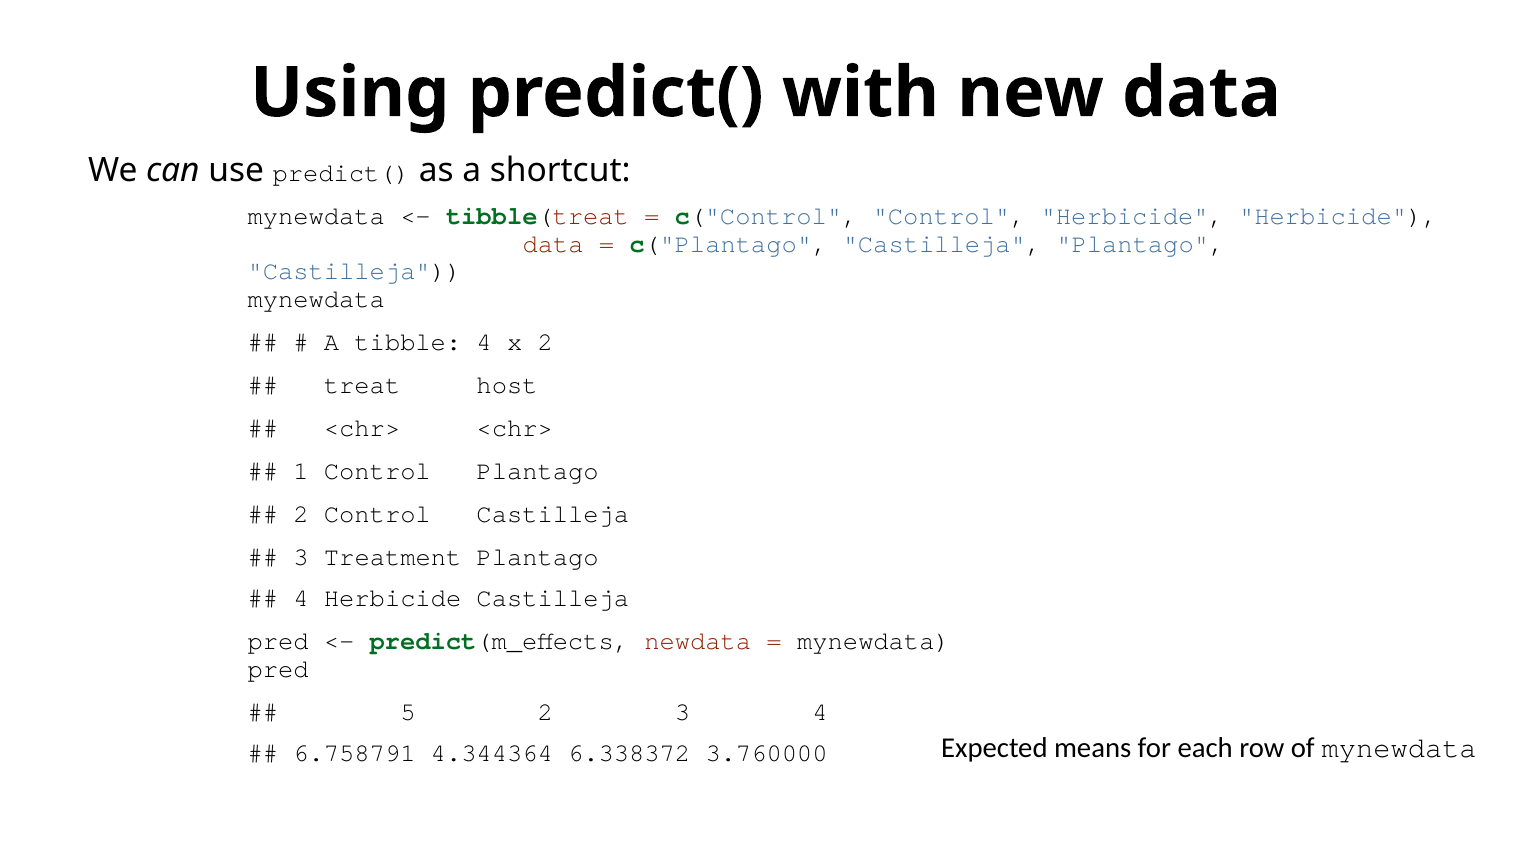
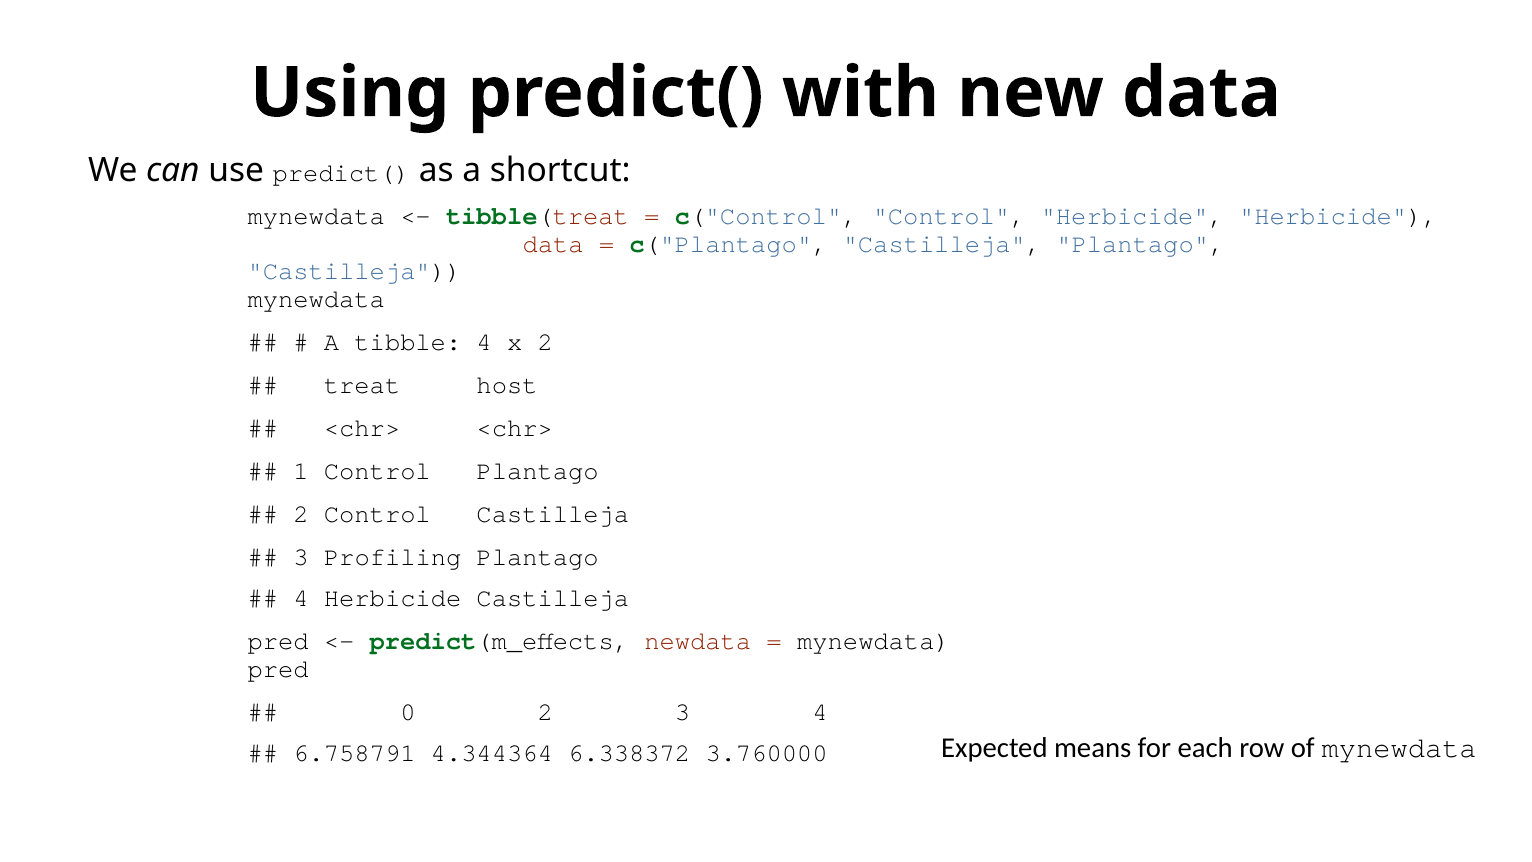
Treatment: Treatment -> Profiling (393, 557)
5: 5 -> 0 (408, 712)
